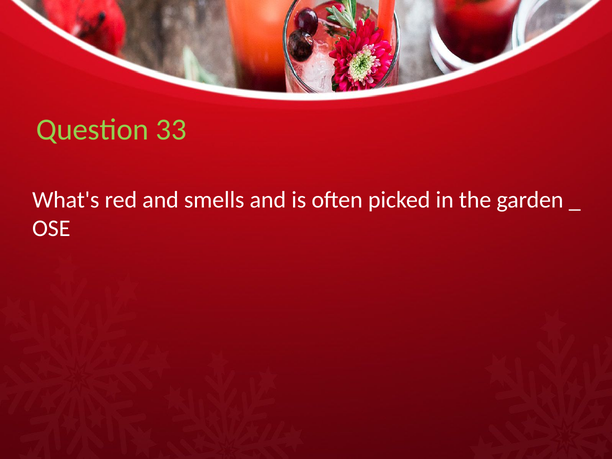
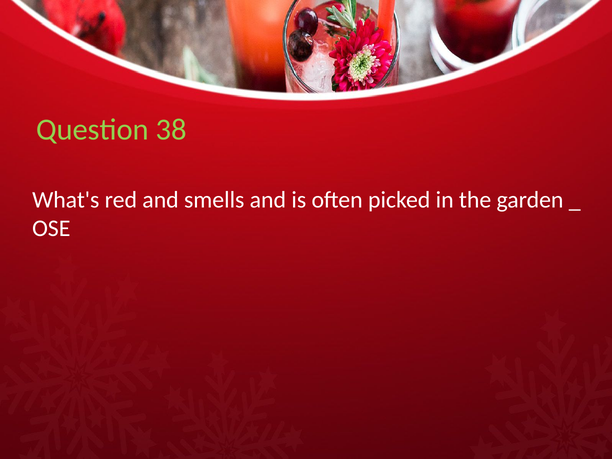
33: 33 -> 38 (171, 129)
